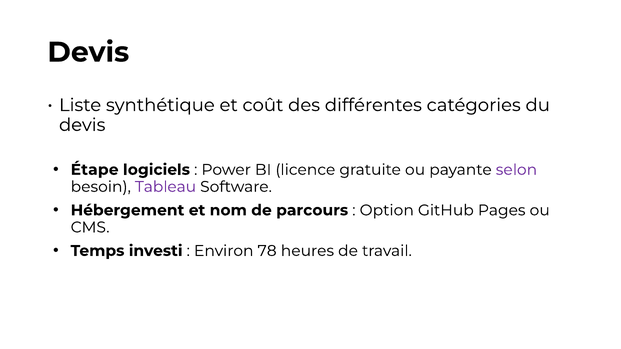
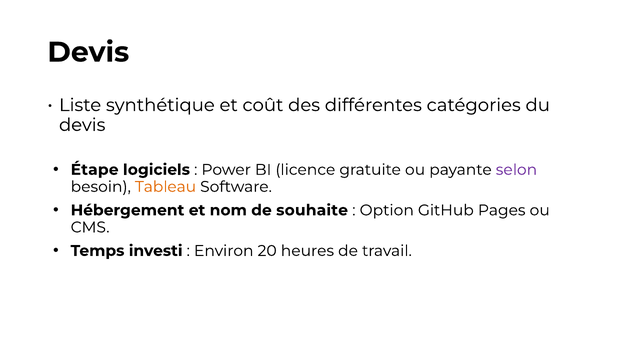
Tableau colour: purple -> orange (166, 187)
parcours: parcours -> souhaite (312, 210)
78: 78 -> 20 (267, 251)
